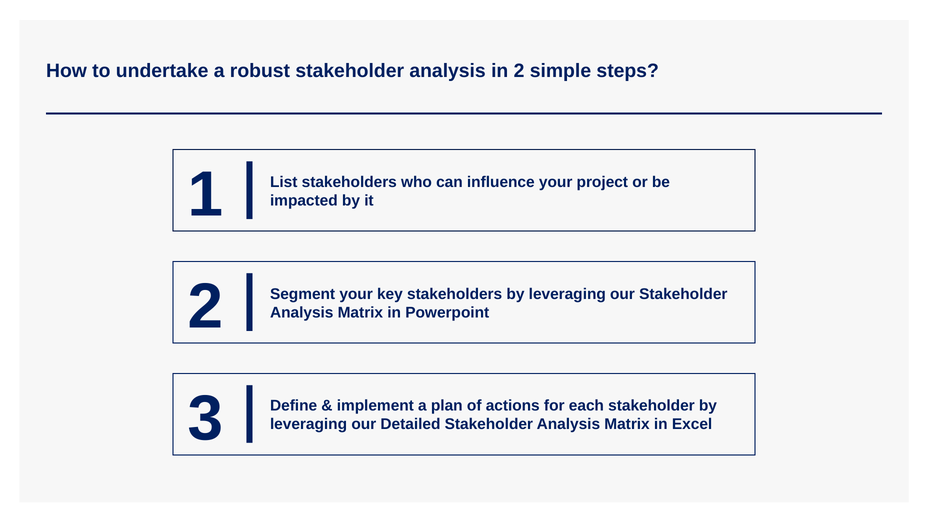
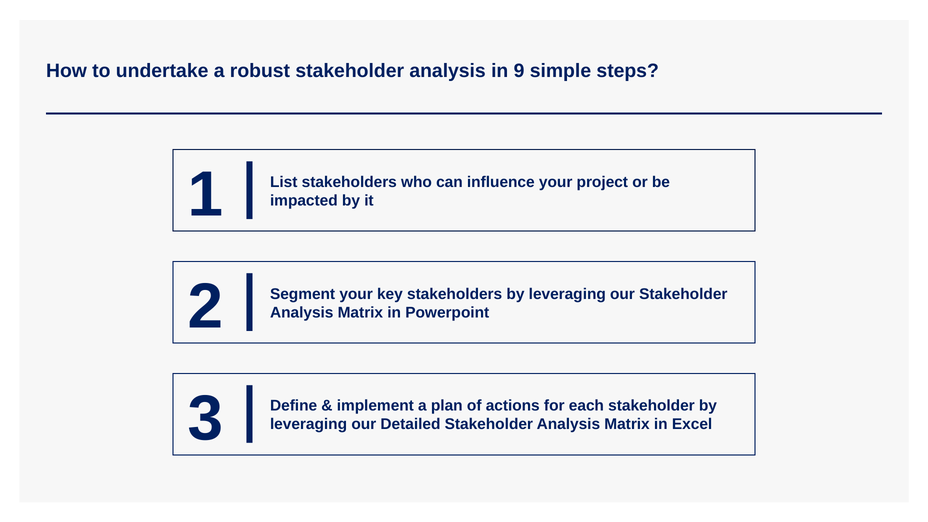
in 2: 2 -> 9 (519, 71)
